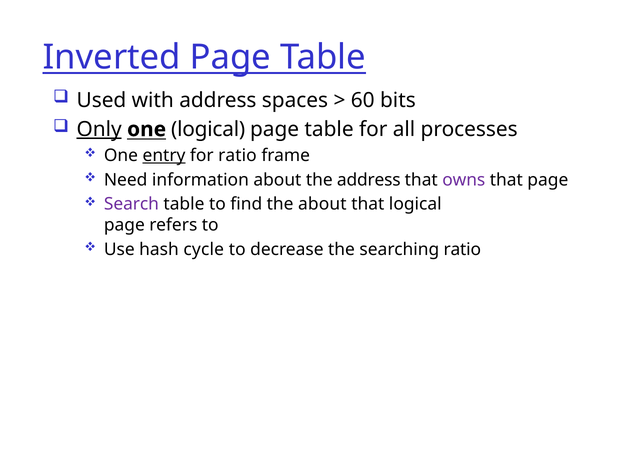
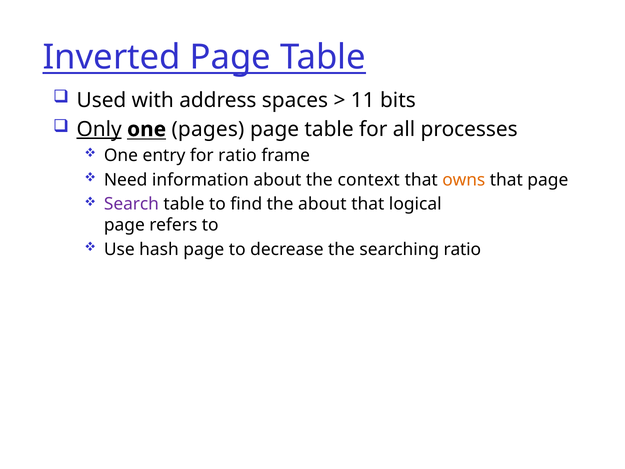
60: 60 -> 11 (363, 100)
one logical: logical -> pages (208, 129)
entry underline: present -> none (164, 155)
the address: address -> context (369, 180)
owns colour: purple -> orange (464, 180)
hash cycle: cycle -> page (204, 249)
